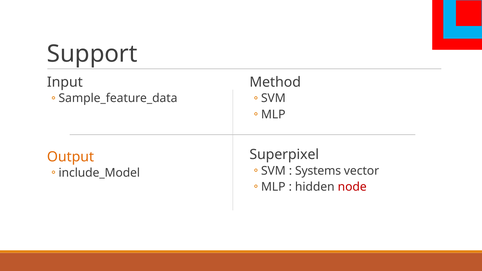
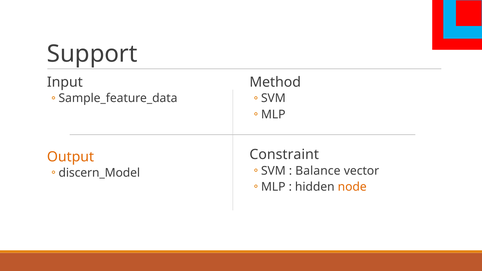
Superpixel: Superpixel -> Constraint (284, 155)
Systems: Systems -> Balance (318, 171)
include_Model: include_Model -> discern_Model (99, 173)
node colour: red -> orange (352, 187)
